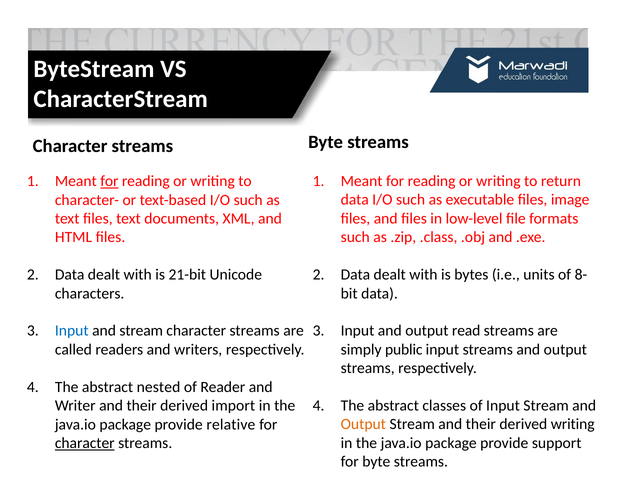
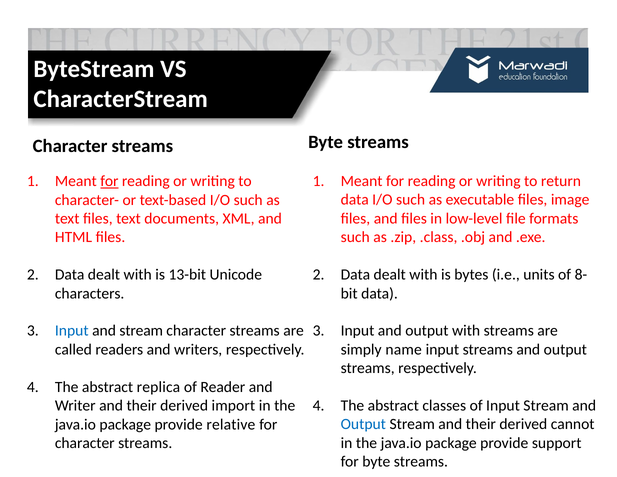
21-bit: 21-bit -> 13-bit (187, 275)
output read: read -> with (466, 331)
public: public -> name (404, 349)
nested: nested -> replica (158, 387)
Output colour: orange -> blue (363, 424)
derived writing: writing -> cannot (573, 424)
character underline: present -> none (85, 443)
